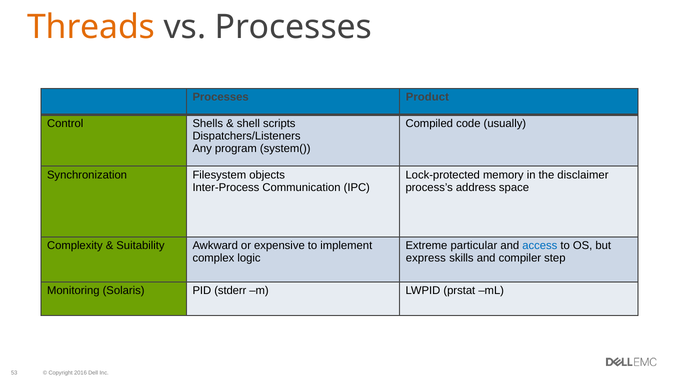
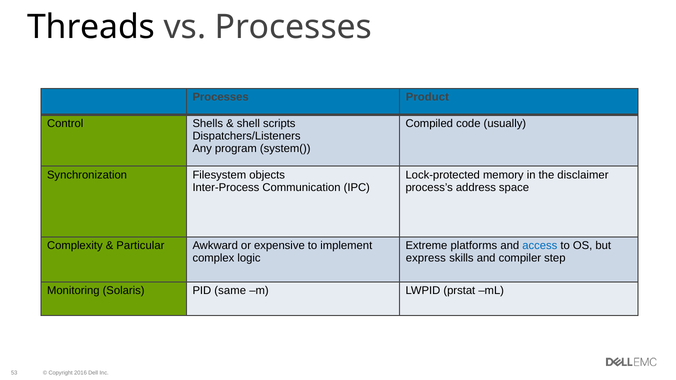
Threads colour: orange -> black (91, 27)
Suitability: Suitability -> Particular (140, 246)
particular: particular -> platforms (474, 246)
stderr: stderr -> same (230, 291)
